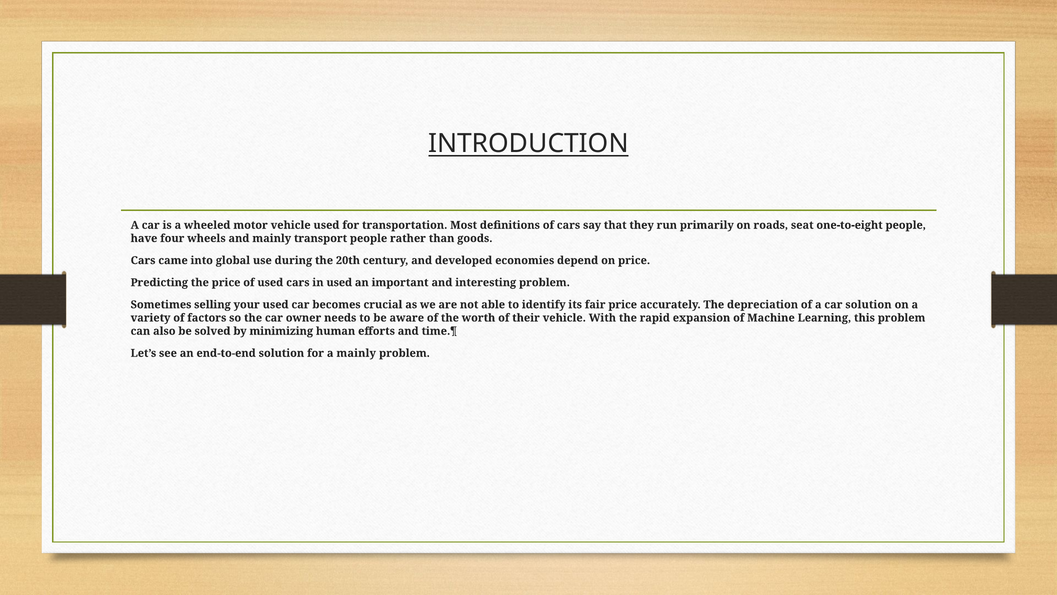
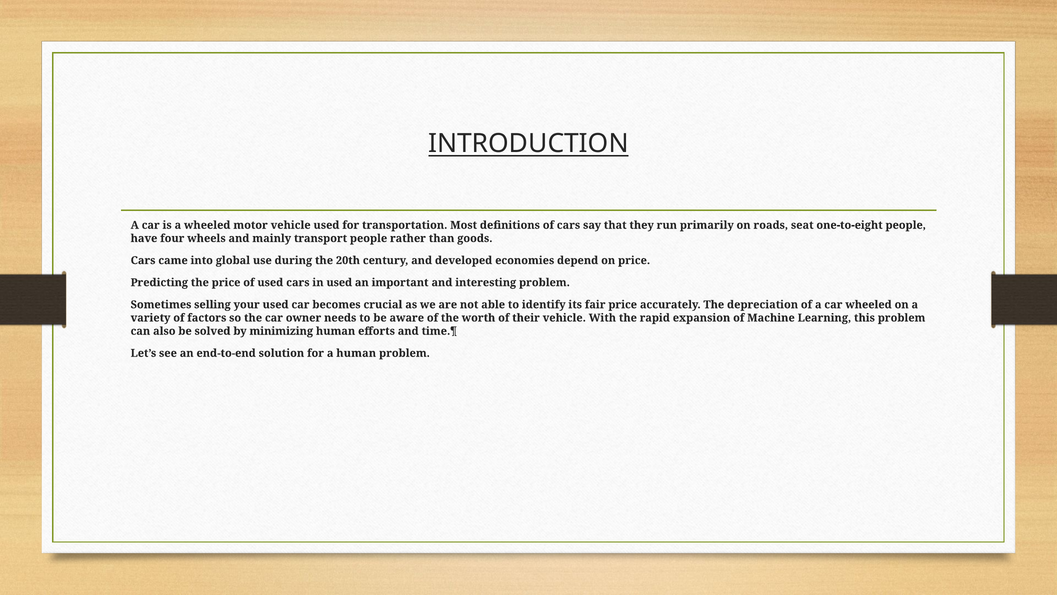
car solution: solution -> wheeled (869, 304)
a mainly: mainly -> human (356, 353)
